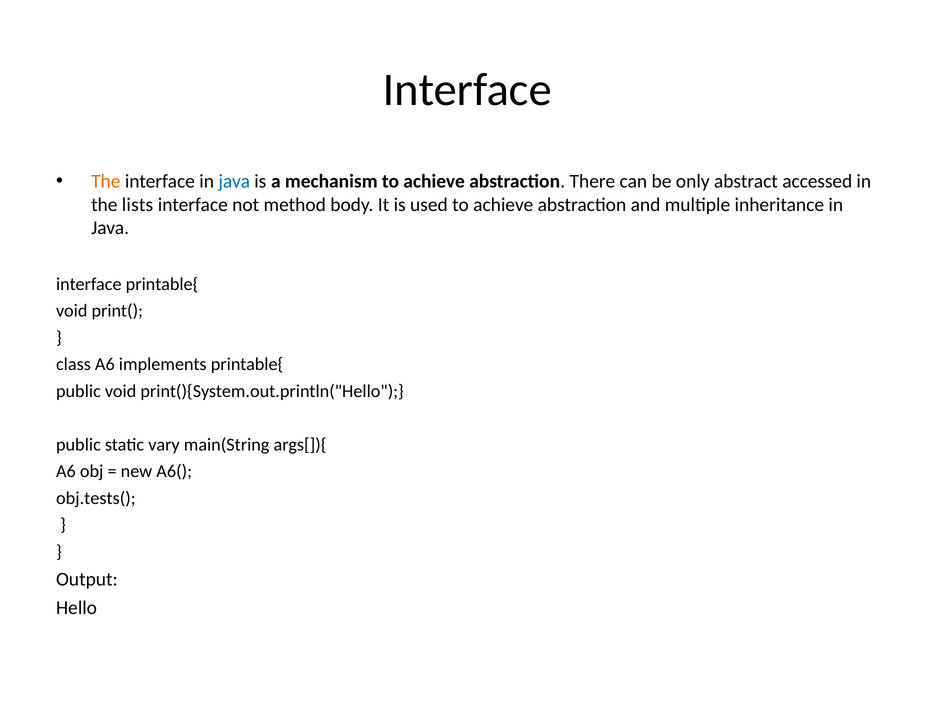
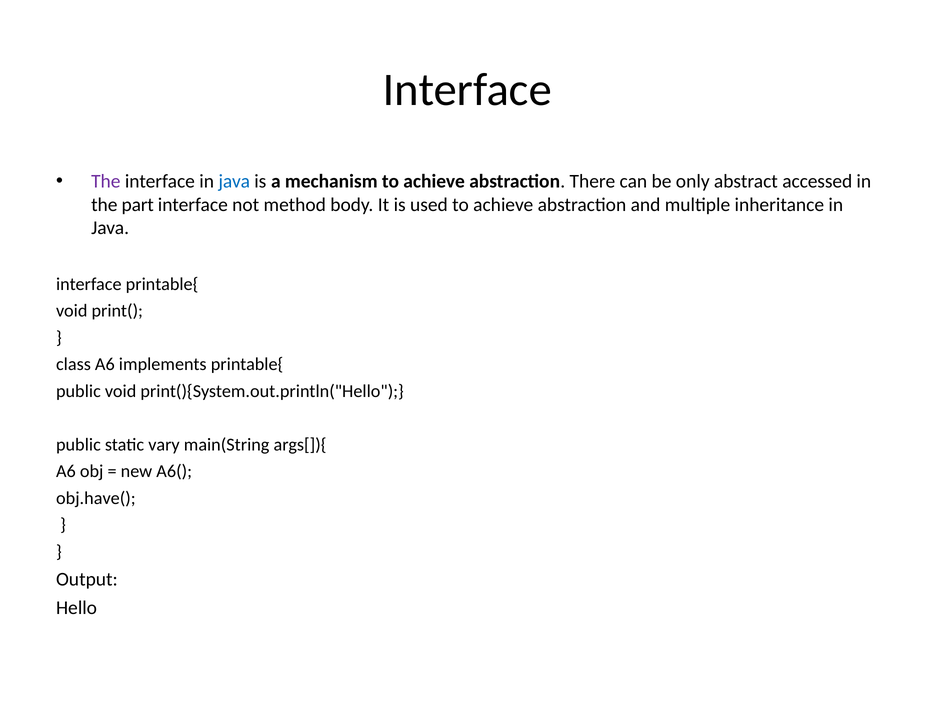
The colour: orange -> purple (106, 181)
lists: lists -> part (138, 205)
obj.tests(: obj.tests( -> obj.have( (96, 498)
